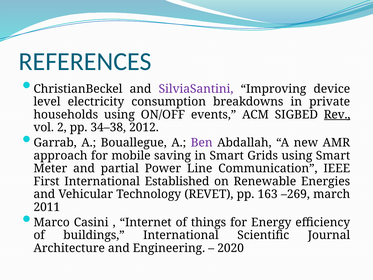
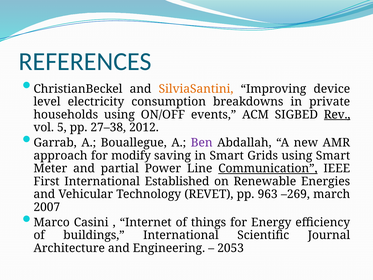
SilviaSantini colour: purple -> orange (196, 89)
2: 2 -> 5 (62, 127)
34–38: 34–38 -> 27–38 (108, 127)
mobile: mobile -> modify (131, 155)
Communication underline: none -> present (268, 168)
163: 163 -> 963 (268, 194)
2011: 2011 -> 2007 (47, 207)
2020: 2020 -> 2053 (231, 248)
